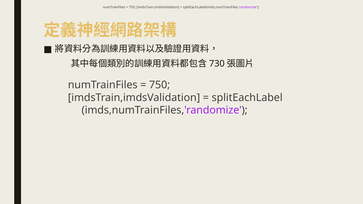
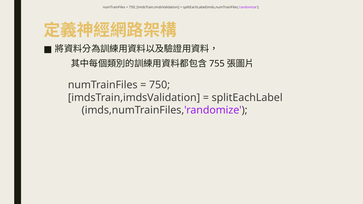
730: 730 -> 755 (217, 64)
